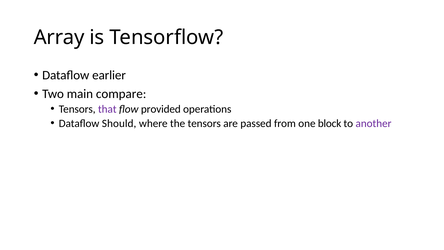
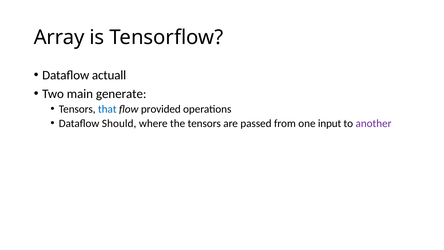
earlier: earlier -> actuall (109, 75)
compare: compare -> generate (121, 94)
that colour: purple -> blue (107, 109)
block: block -> input (330, 123)
